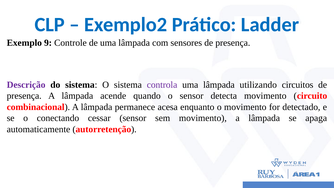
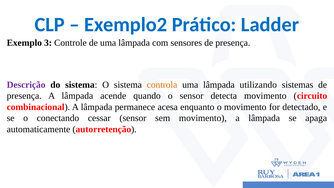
9: 9 -> 3 (48, 43)
controla colour: purple -> orange (162, 85)
circuitos: circuitos -> sistemas (298, 85)
